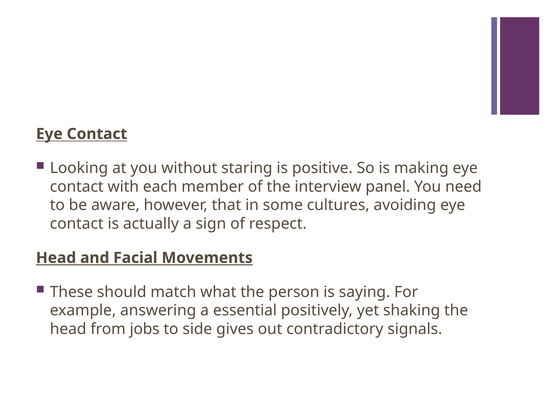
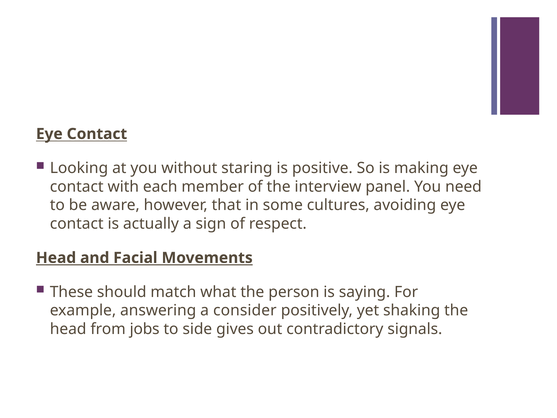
essential: essential -> consider (245, 310)
